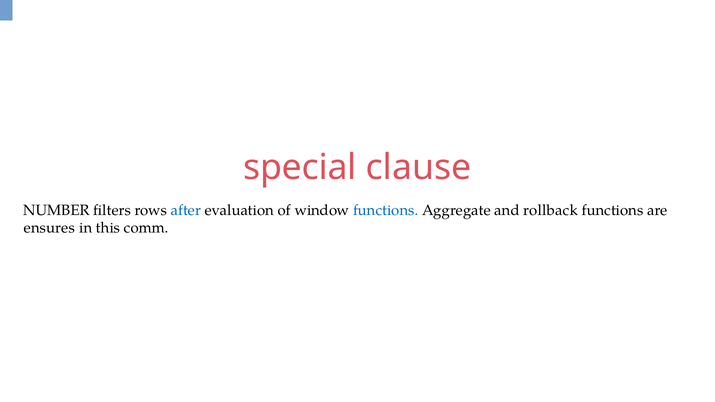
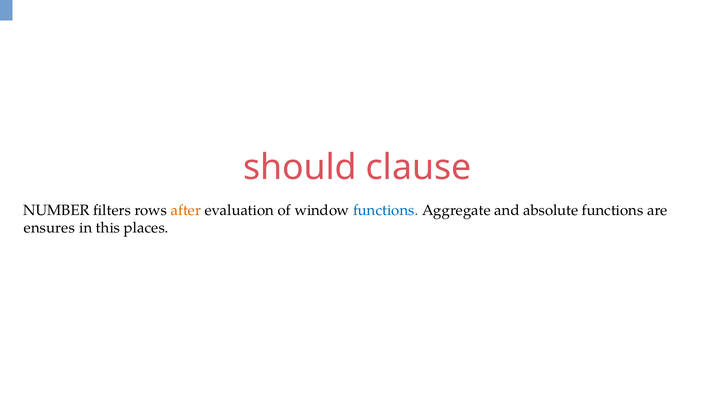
special: special -> should (300, 168)
after colour: blue -> orange (186, 210)
rollback: rollback -> absolute (551, 210)
comm: comm -> places (146, 228)
